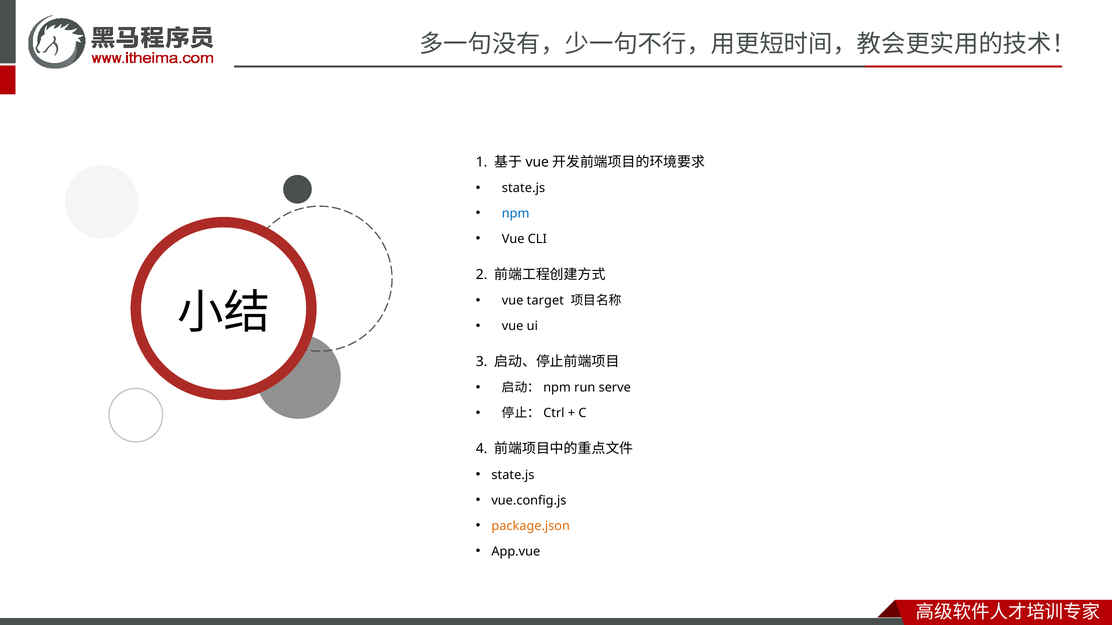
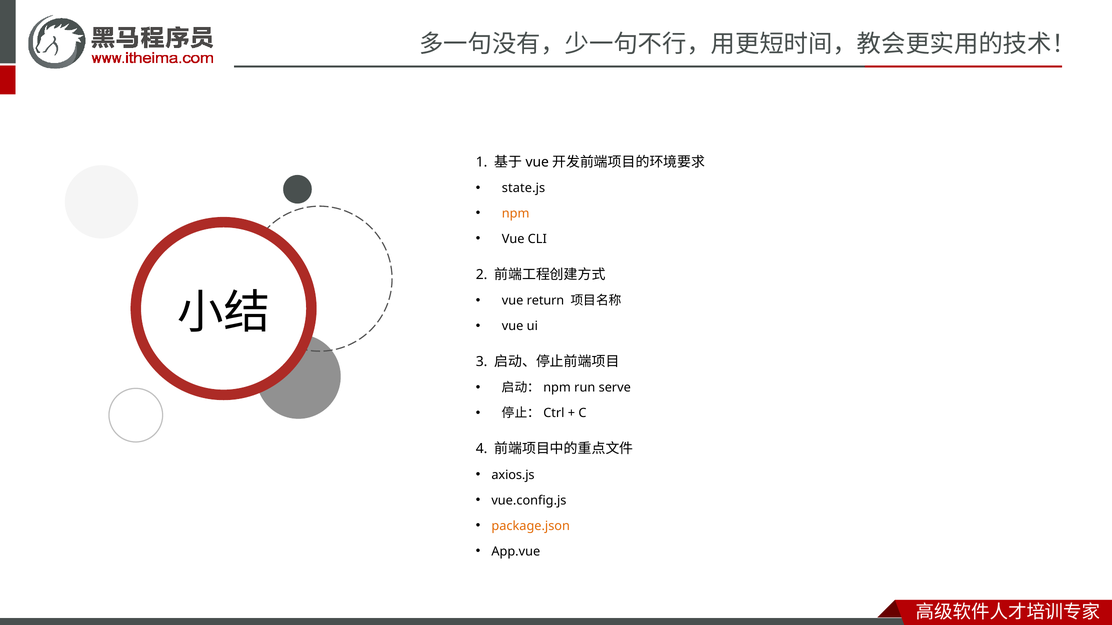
npm colour: blue -> orange (516, 214)
target: target -> return (545, 301)
state.js: state.js -> axios.js (513, 475)
